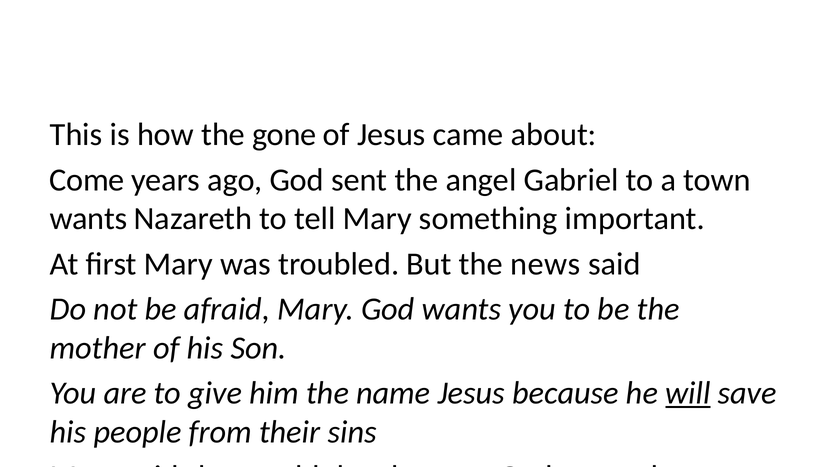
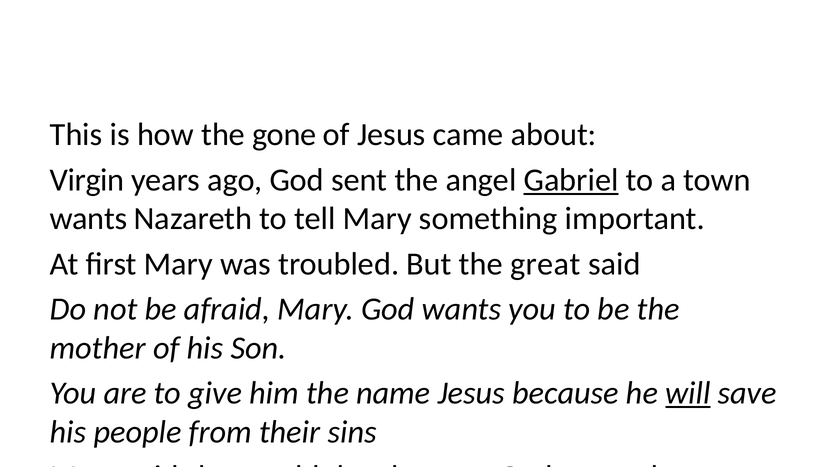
Come: Come -> Virgin (87, 180)
Gabriel underline: none -> present (571, 180)
news: news -> great (545, 264)
